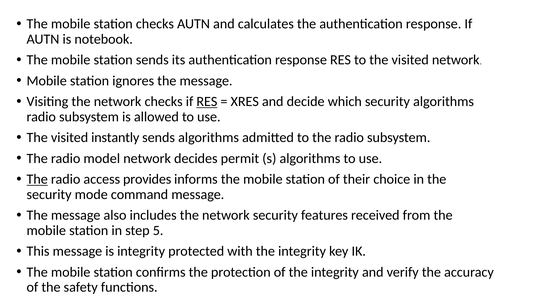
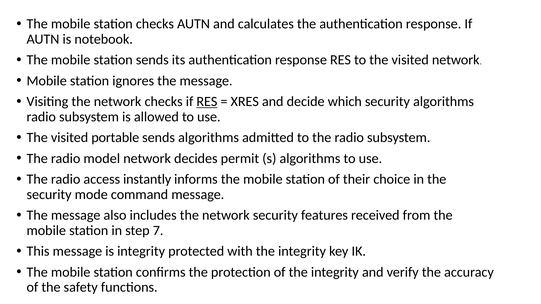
instantly: instantly -> portable (115, 138)
The underline: present -> none (37, 179)
provides: provides -> instantly (147, 179)
5: 5 -> 7 (158, 231)
